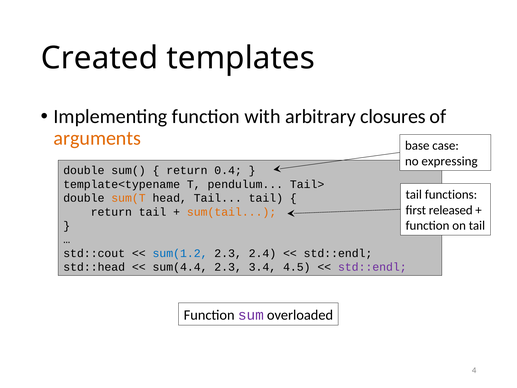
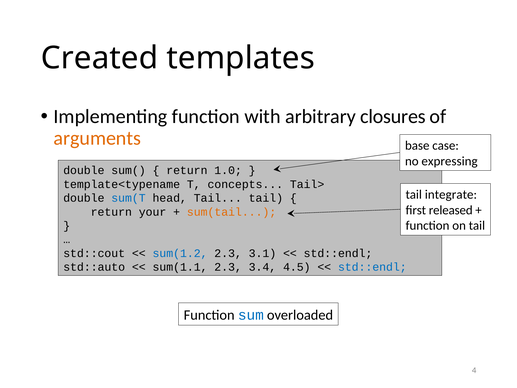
0.4: 0.4 -> 1.0 (228, 170)
pendulum: pendulum -> concepts (245, 184)
functions: functions -> integrate (451, 195)
sum(T colour: orange -> blue (128, 198)
return tail: tail -> your (153, 212)
2.4: 2.4 -> 3.1 (262, 253)
std::head: std::head -> std::auto (94, 267)
sum(4.4: sum(4.4 -> sum(1.1 (180, 267)
std::endl colour: purple -> blue (372, 267)
sum colour: purple -> blue (251, 315)
